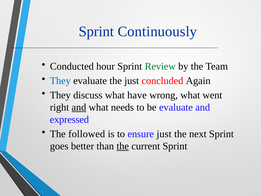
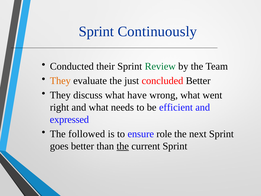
hour: hour -> their (106, 66)
They colour: blue -> orange (60, 81)
concluded Again: Again -> Better (198, 81)
and underline: present -> none (79, 107)
be evaluate: evaluate -> efficient (176, 107)
ensure just: just -> role (164, 134)
